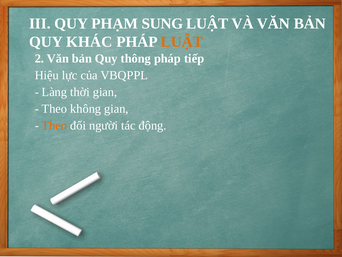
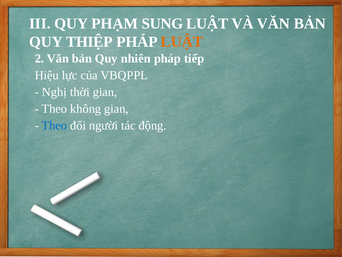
KHÁC: KHÁC -> THIỆP (89, 42)
thông: thông -> nhiên (136, 58)
Làng: Làng -> Nghị (54, 92)
Theo colour: orange -> blue (54, 125)
